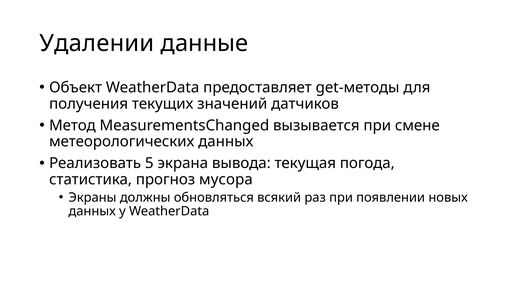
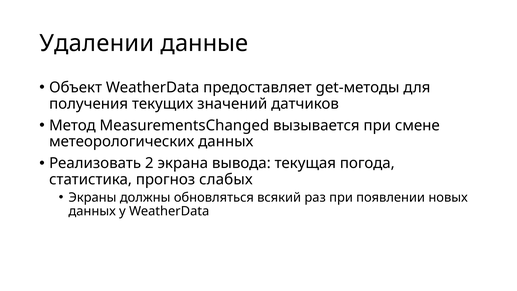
5: 5 -> 2 (149, 163)
мусора: мусора -> слабых (226, 179)
